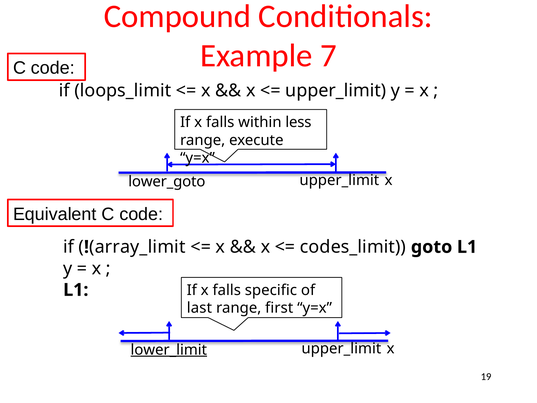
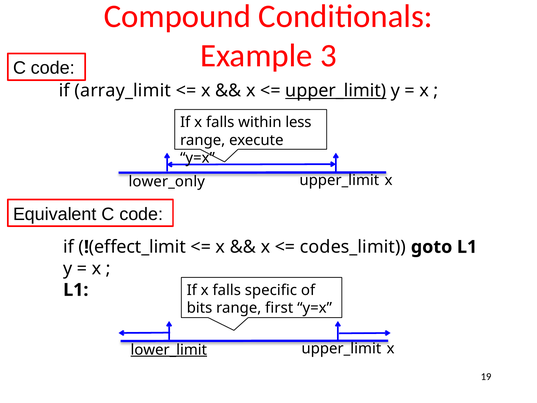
7: 7 -> 3 (328, 56)
loops_limit: loops_limit -> array_limit (123, 91)
upper_limit underline: none -> present (336, 91)
lower_goto: lower_goto -> lower_only (167, 181)
array_limit: array_limit -> effect_limit (137, 247)
last: last -> bits (199, 308)
